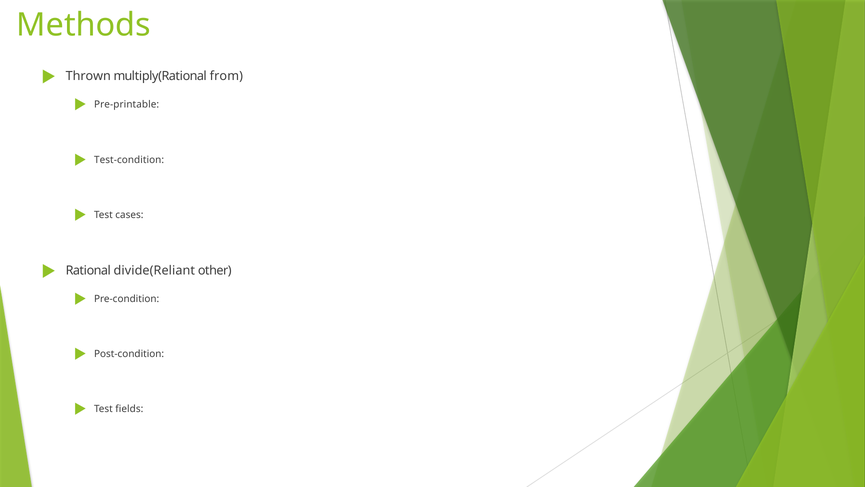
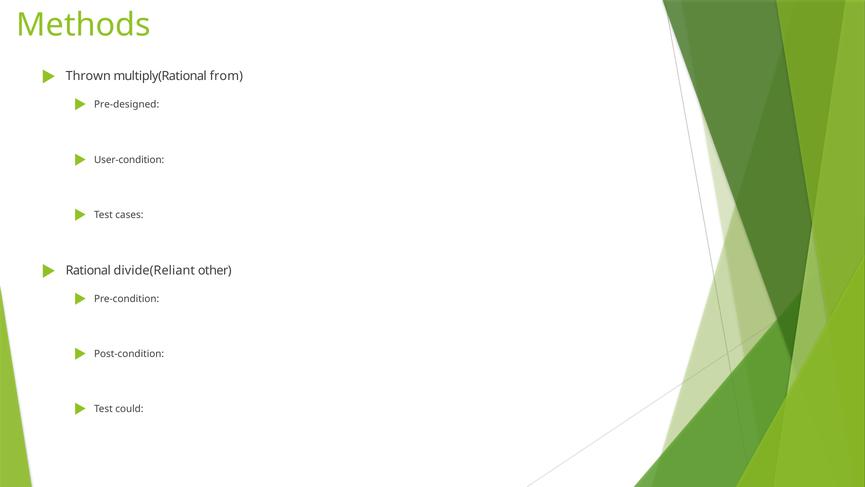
Pre-printable: Pre-printable -> Pre-designed (127, 105)
Test-condition: Test-condition -> User-condition (129, 160)
fields: fields -> could (129, 409)
